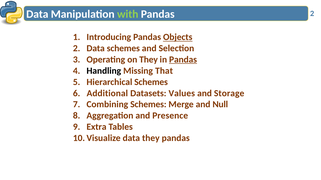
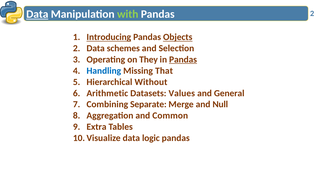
Data underline: none -> present (37, 14)
Introducing underline: none -> present (109, 37)
Handling colour: black -> blue (104, 71)
Hierarchical Schemes: Schemes -> Without (151, 82)
Additional: Additional -> Arithmetic (107, 93)
Storage: Storage -> General (229, 93)
Combining Schemes: Schemes -> Separate (148, 105)
Presence: Presence -> Common (170, 116)
data they: they -> logic (151, 138)
